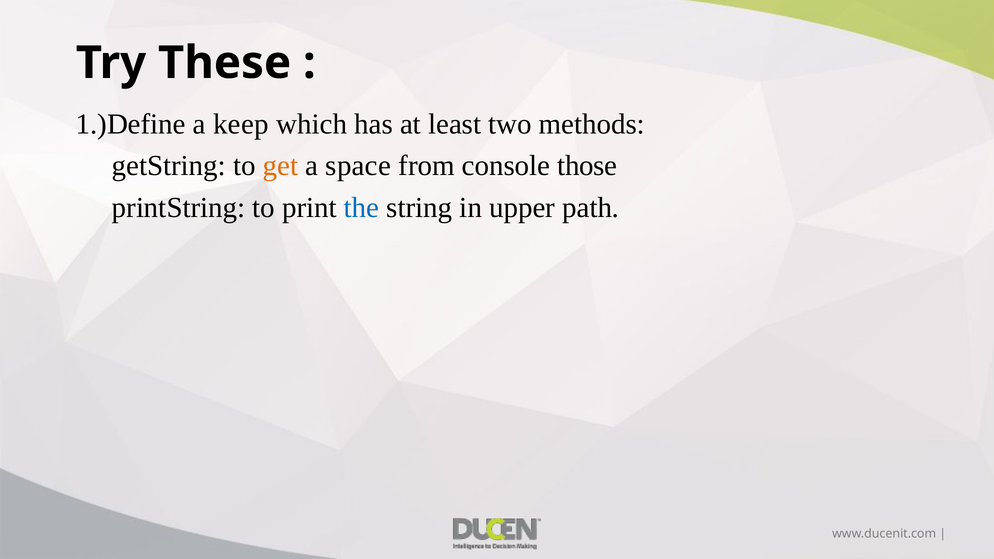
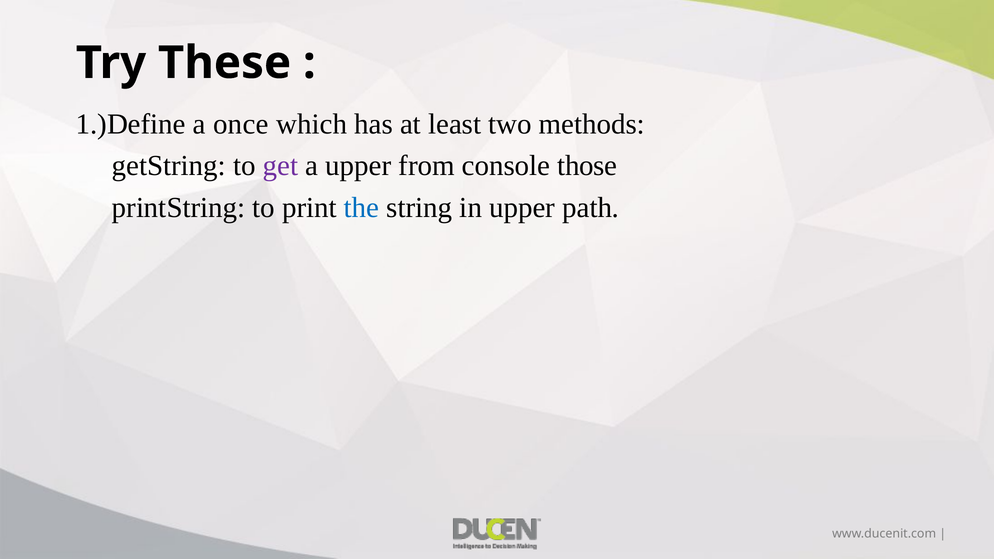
keep: keep -> once (241, 124)
get colour: orange -> purple (280, 166)
a space: space -> upper (358, 166)
